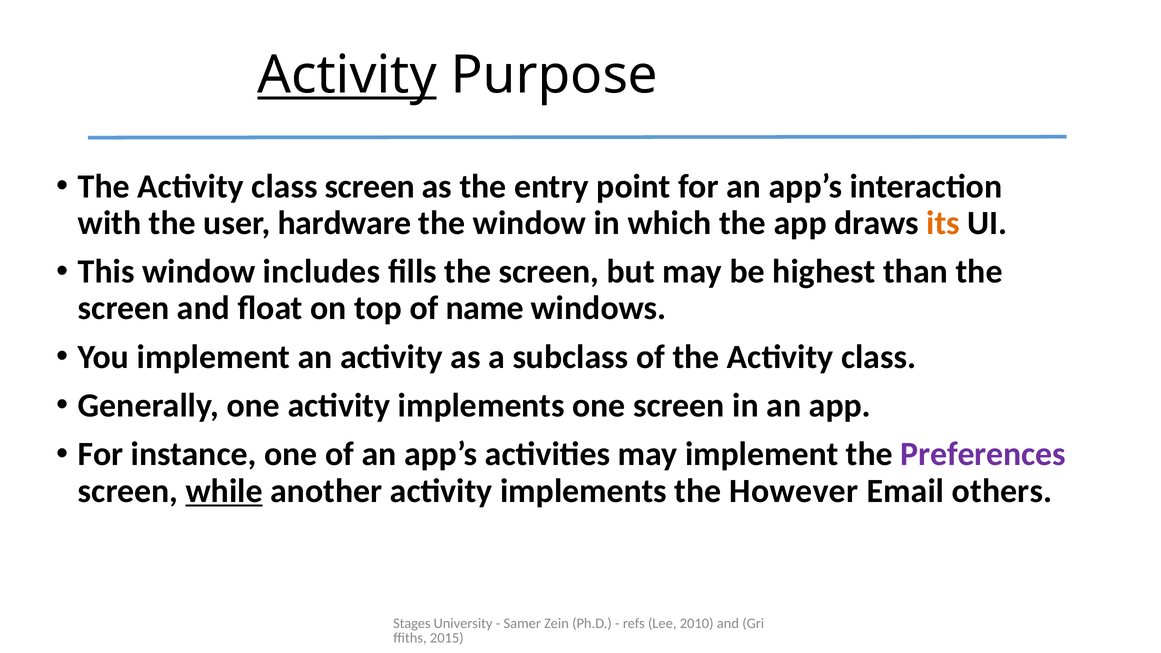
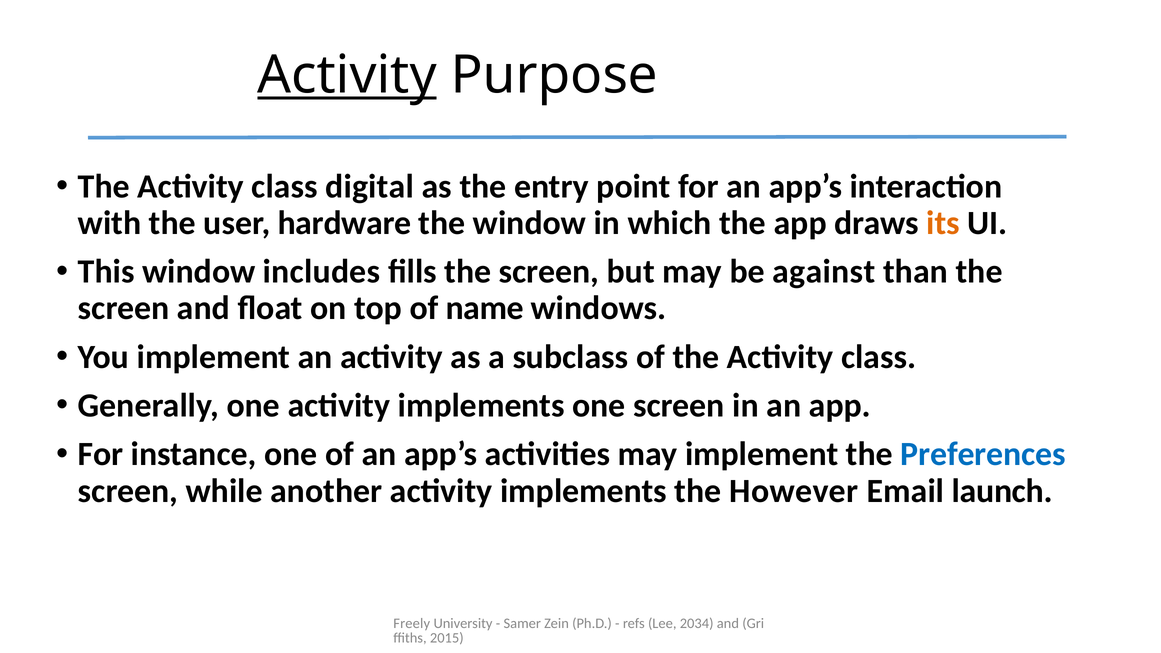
class screen: screen -> digital (370, 186)
highest: highest -> against (824, 272)
Preferences colour: purple -> blue (983, 454)
while underline: present -> none (224, 491)
others: others -> launch (1002, 491)
Stages: Stages -> Freely (412, 624)
2010: 2010 -> 2034 (697, 624)
